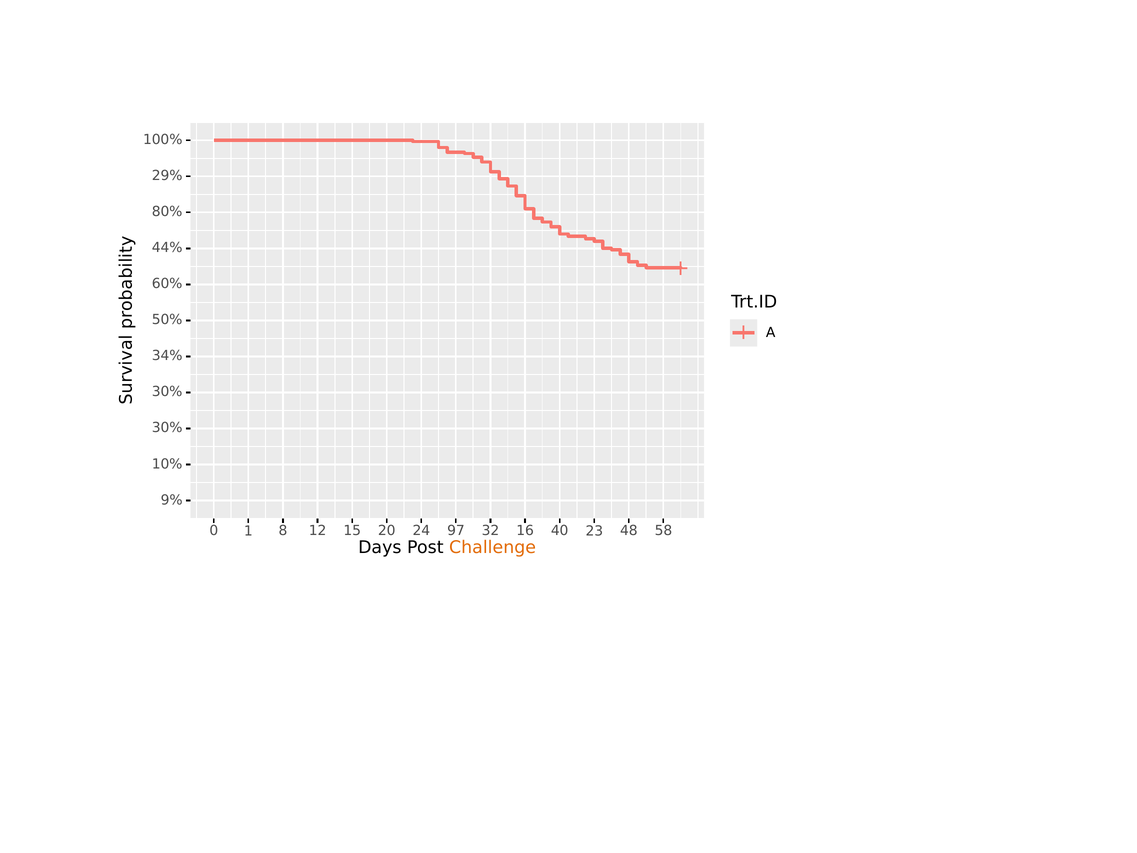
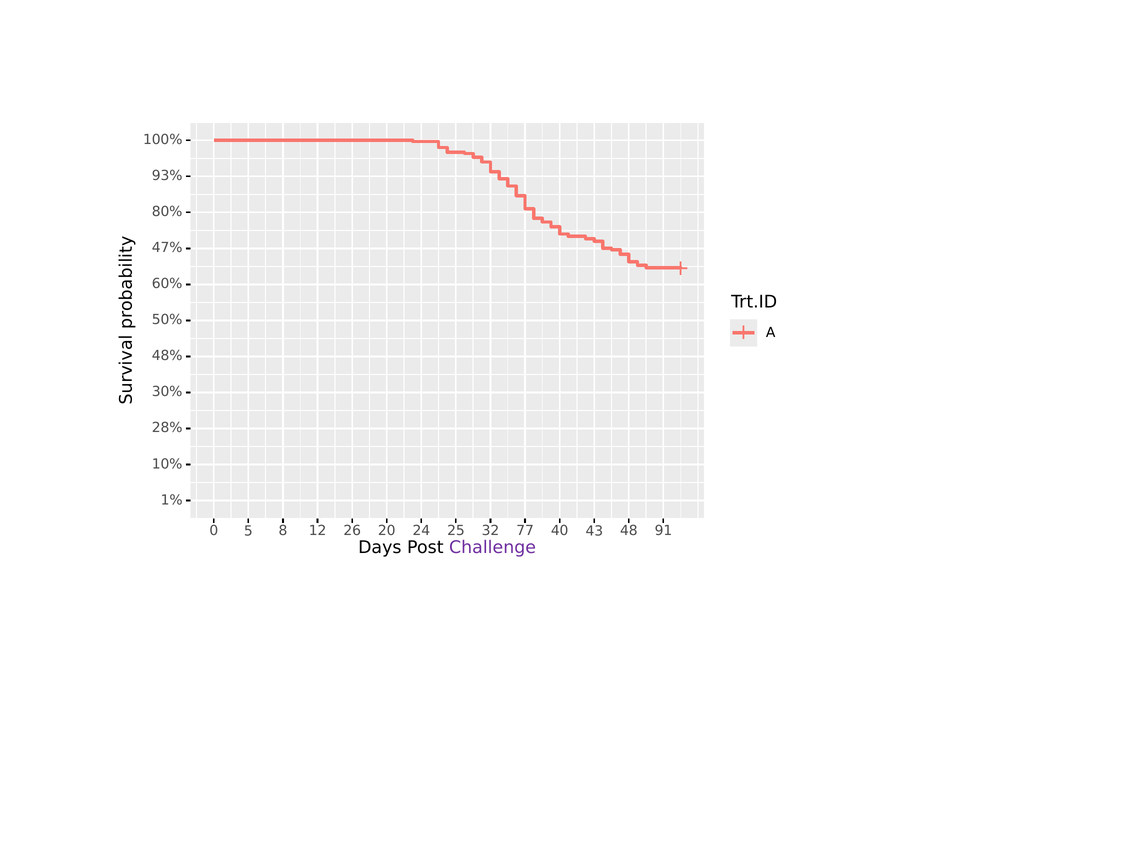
29%: 29% -> 93% (167, 176)
44%: 44% -> 47% (167, 248)
34%: 34% -> 48% (167, 356)
30%: 30% -> 28% (167, 428)
9%: 9% -> 1% (172, 500)
1: 1 -> 5 (248, 531)
15: 15 -> 26 (352, 531)
97: 97 -> 25 (456, 531)
16: 16 -> 77 (525, 531)
23: 23 -> 43 (594, 531)
58: 58 -> 91 (663, 531)
Challenge colour: orange -> purple (493, 547)
